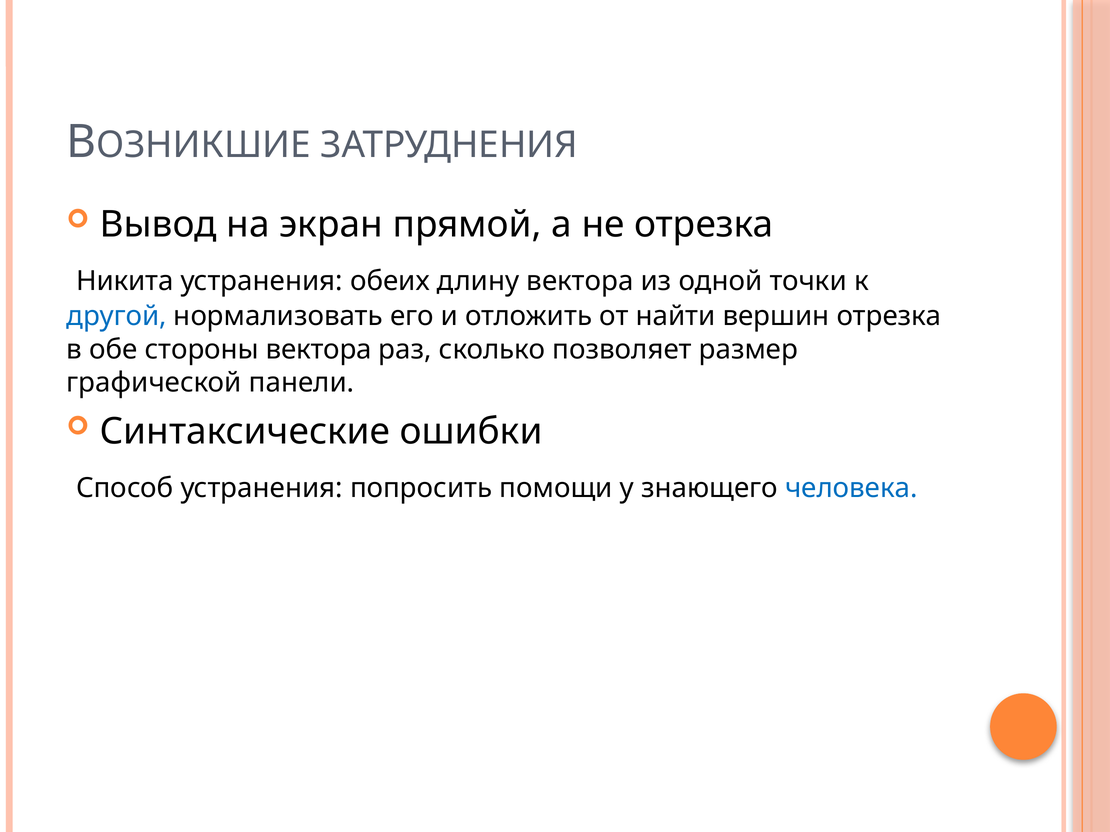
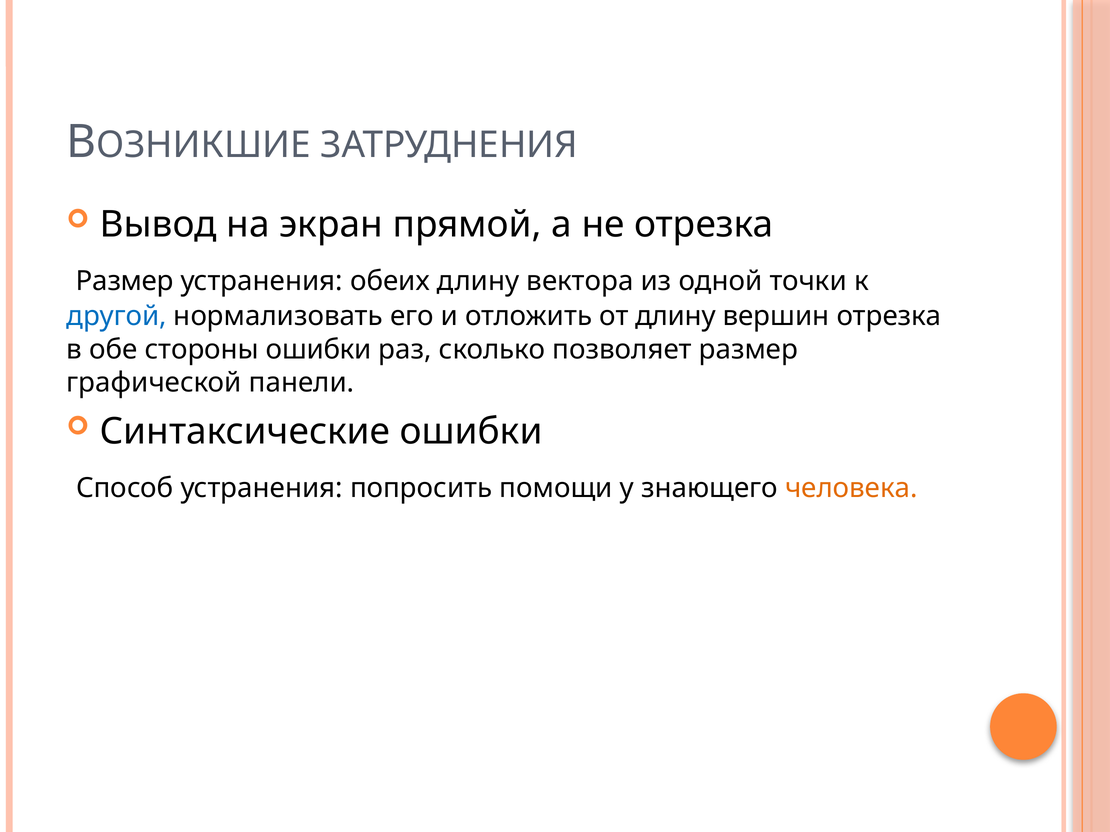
Никита: Никита -> Размер (125, 281)
от найти: найти -> длину (676, 316)
стороны вектора: вектора -> ошибки (319, 350)
человека colour: blue -> orange (851, 488)
